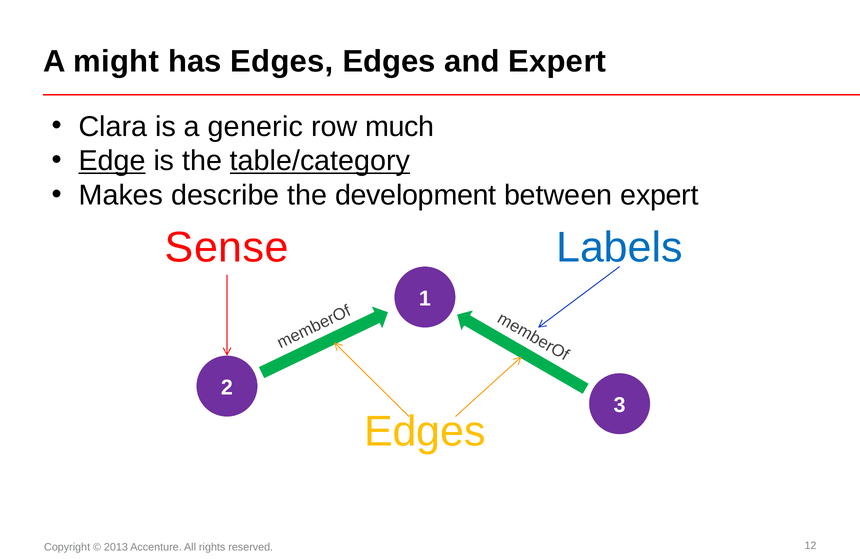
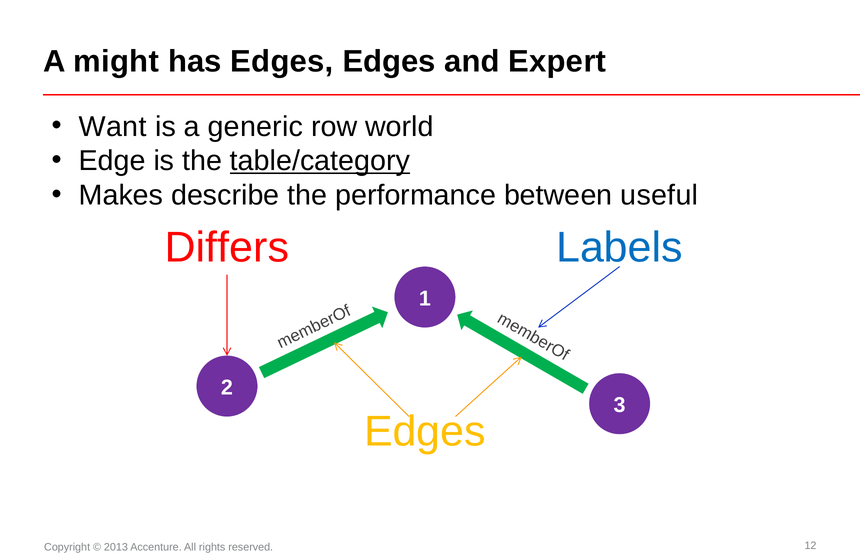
Clara: Clara -> Want (113, 127)
much: much -> world (400, 127)
Edge underline: present -> none (112, 161)
development: development -> performance (416, 195)
between expert: expert -> useful (659, 195)
Sense: Sense -> Differs (227, 248)
